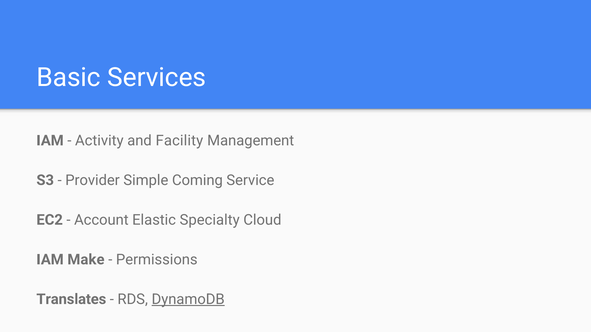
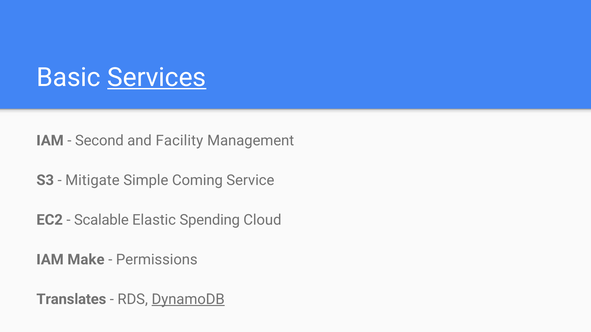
Services underline: none -> present (157, 78)
Activity: Activity -> Second (99, 141)
Provider: Provider -> Mitigate (92, 180)
Account: Account -> Scalable (101, 220)
Specialty: Specialty -> Spending (210, 220)
